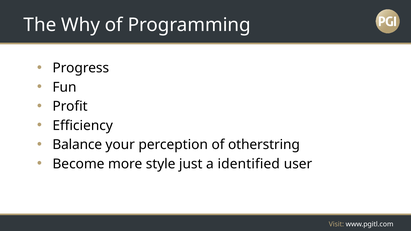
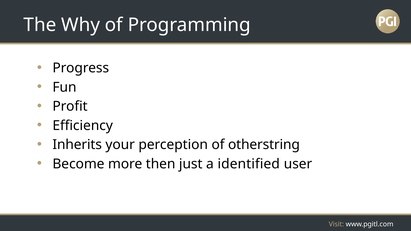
Balance: Balance -> Inherits (77, 145)
style: style -> then (161, 164)
